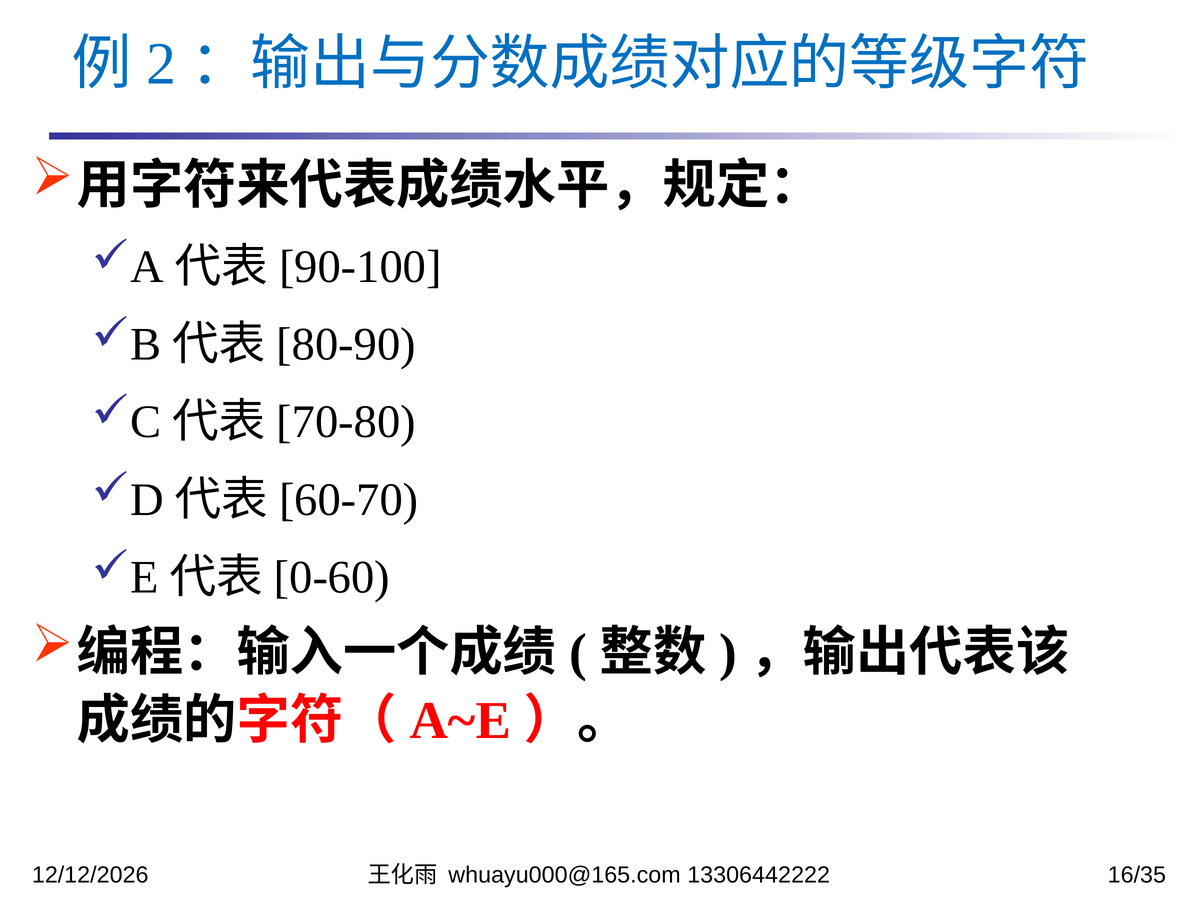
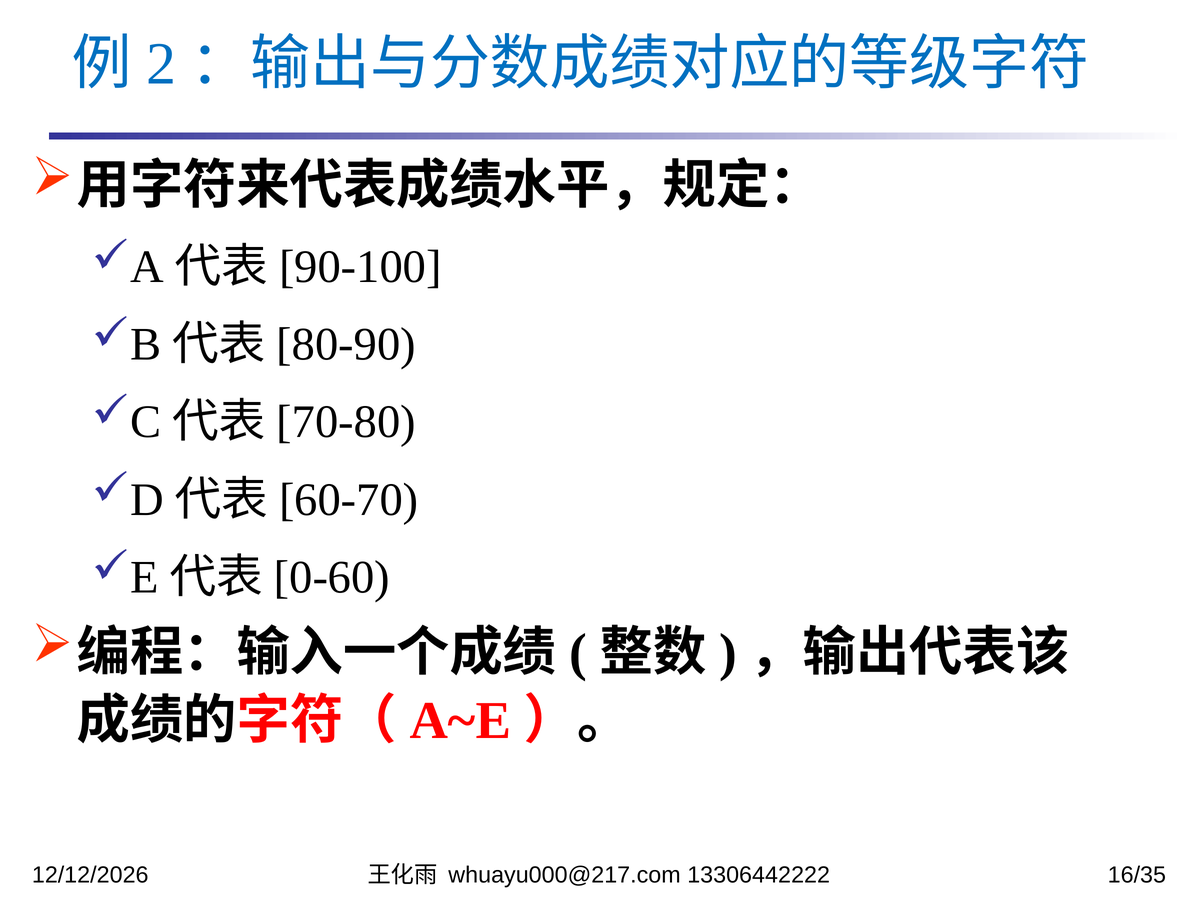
whuayu000@165.com: whuayu000@165.com -> whuayu000@217.com (565, 875)
